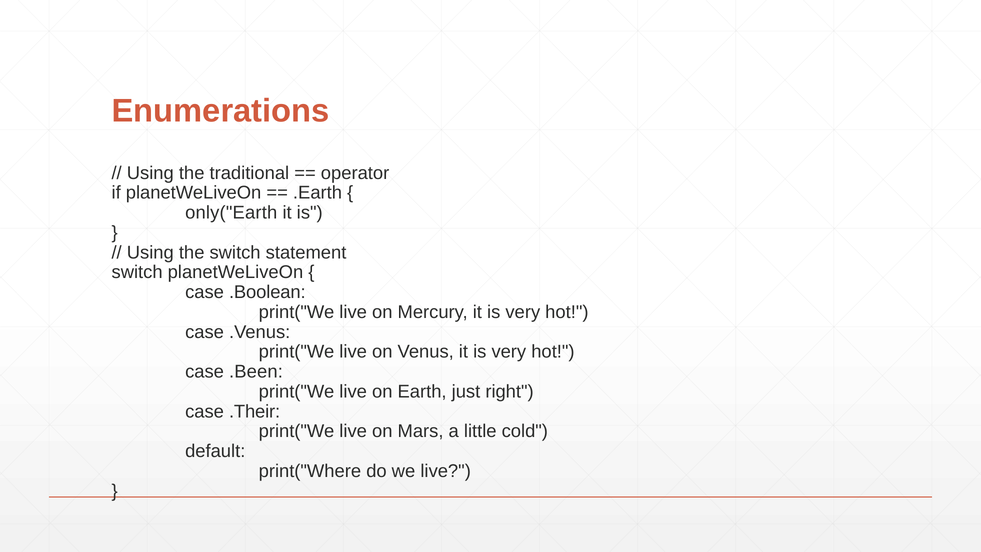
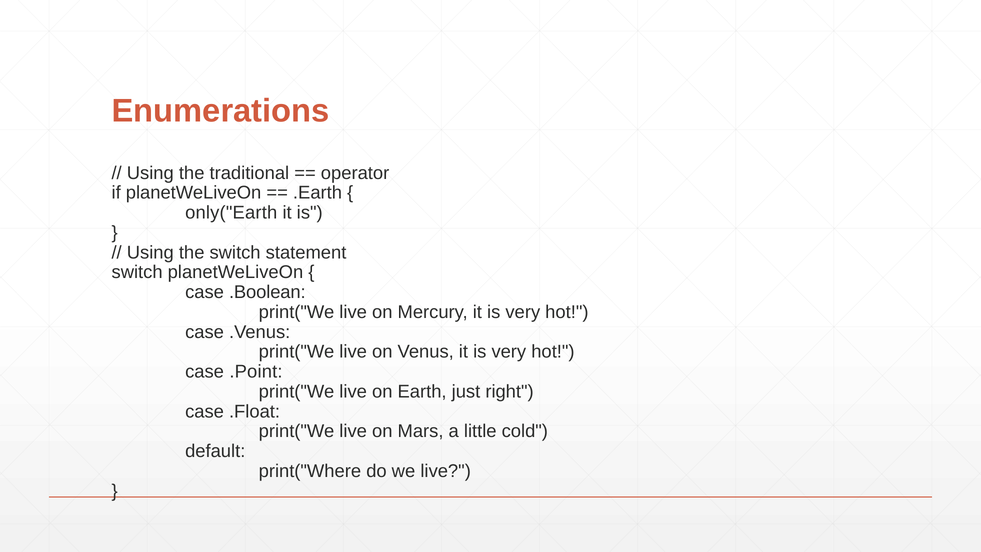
.Been: .Been -> .Point (256, 372)
.Their: .Their -> .Float (255, 411)
